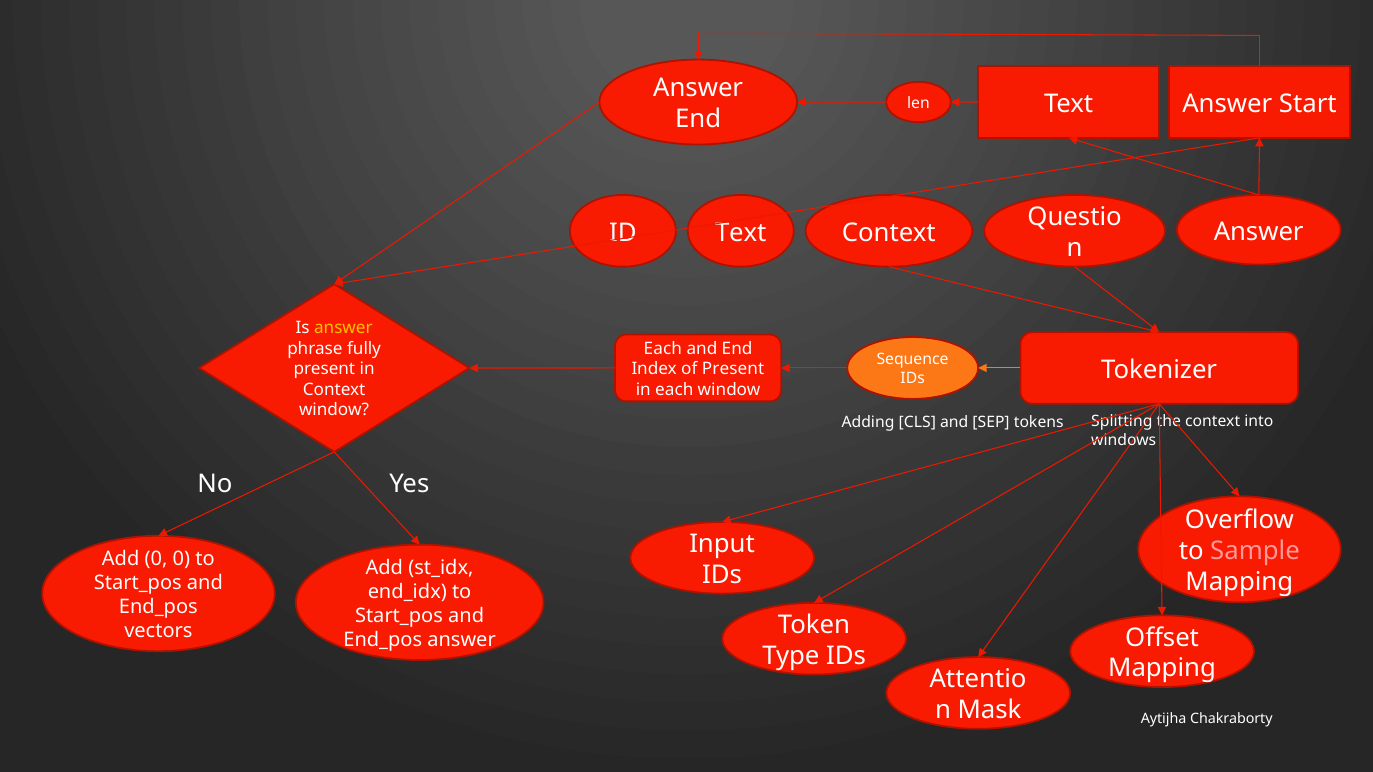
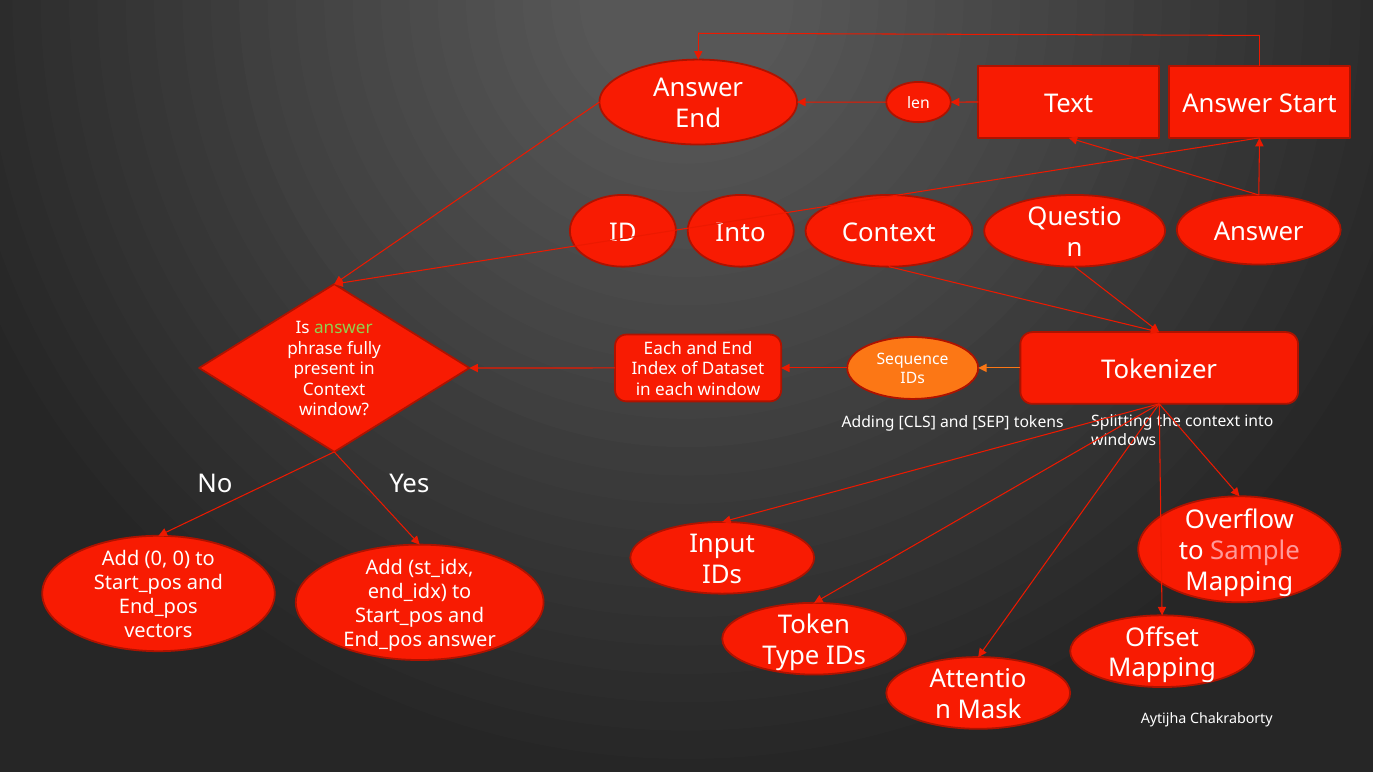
ID Text: Text -> Into (741, 233)
answer colour: yellow -> light green (343, 328)
of Present: Present -> Dataset (733, 369)
